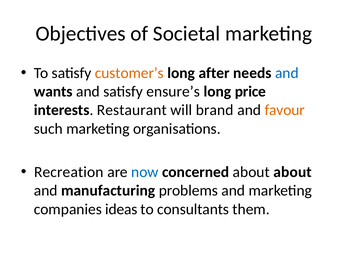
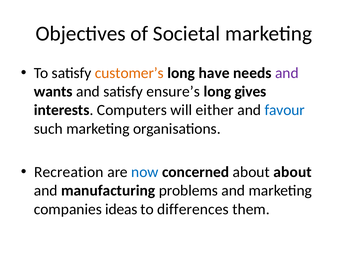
after: after -> have (214, 73)
and colour: blue -> purple (287, 73)
price: price -> gives (250, 92)
Restaurant: Restaurant -> Computers (132, 110)
brand: brand -> either (215, 110)
favour colour: orange -> blue (285, 110)
consultants: consultants -> differences (193, 209)
